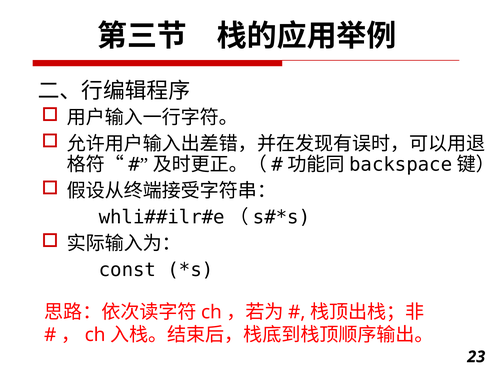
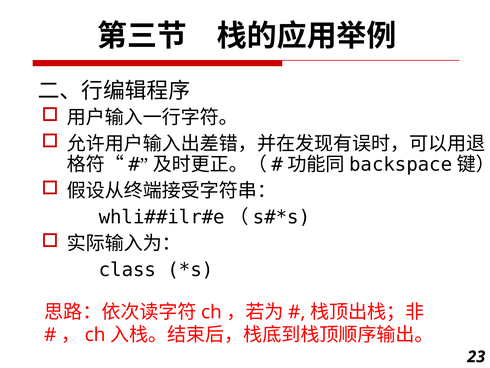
const: const -> class (127, 270)
